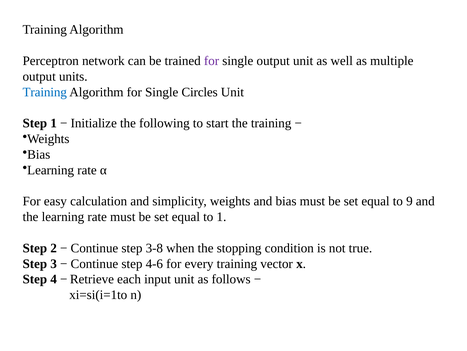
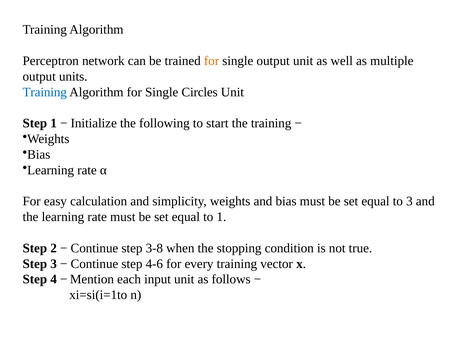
for colour: purple -> orange (212, 61)
to 9: 9 -> 3 (409, 201)
Retrieve: Retrieve -> Mention (92, 279)
